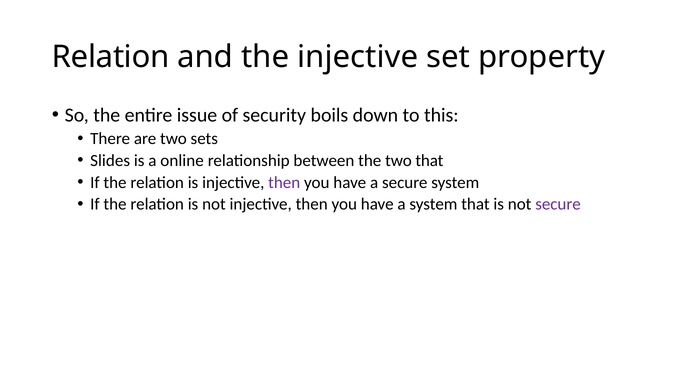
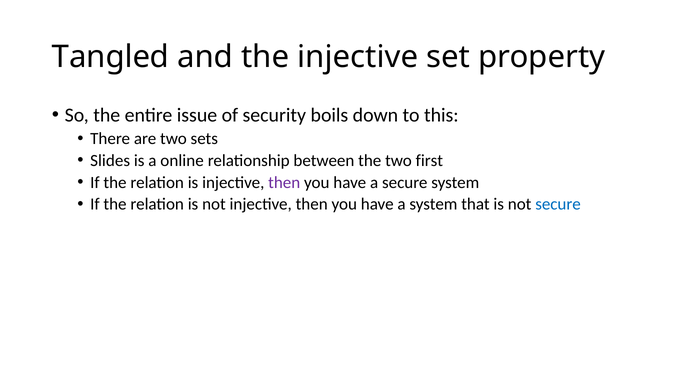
Relation: Relation -> Tangled (111, 57)
two that: that -> first (429, 161)
secure colour: purple -> blue (558, 204)
